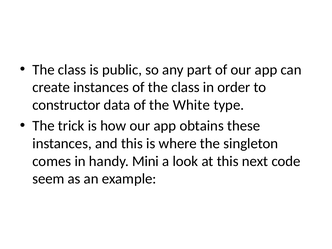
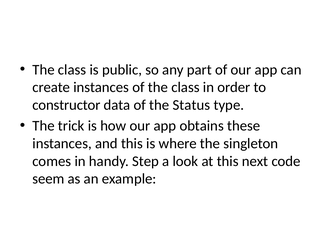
White: White -> Status (191, 105)
Mini: Mini -> Step (145, 161)
